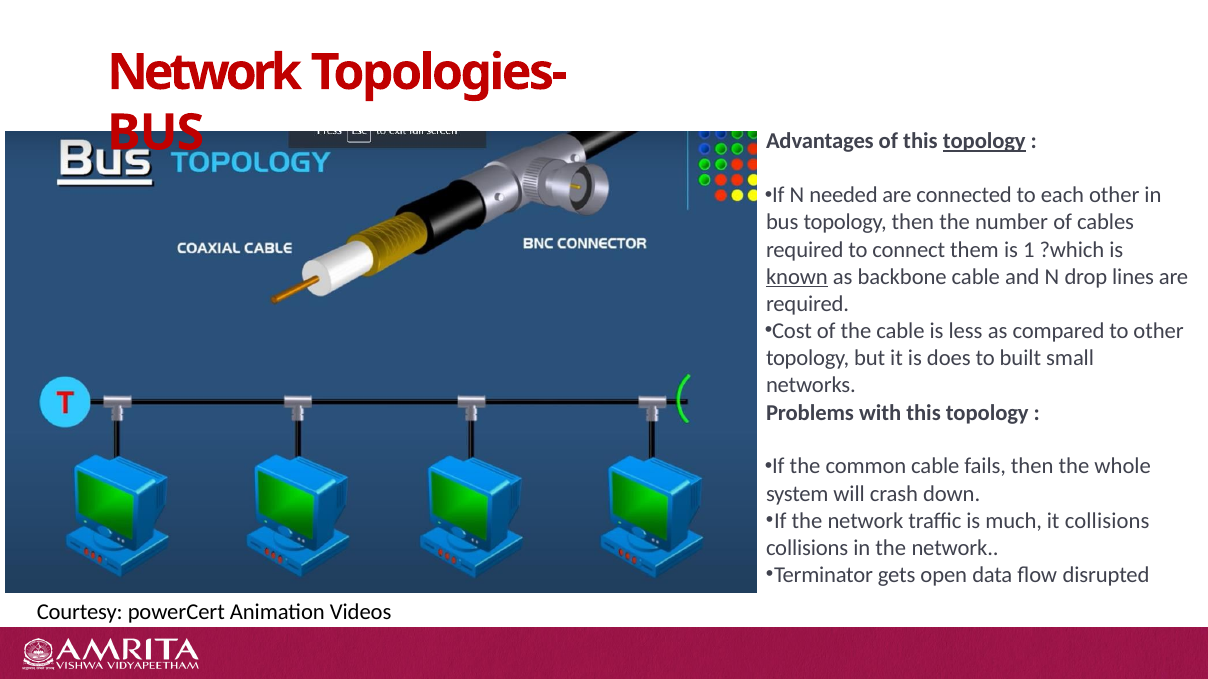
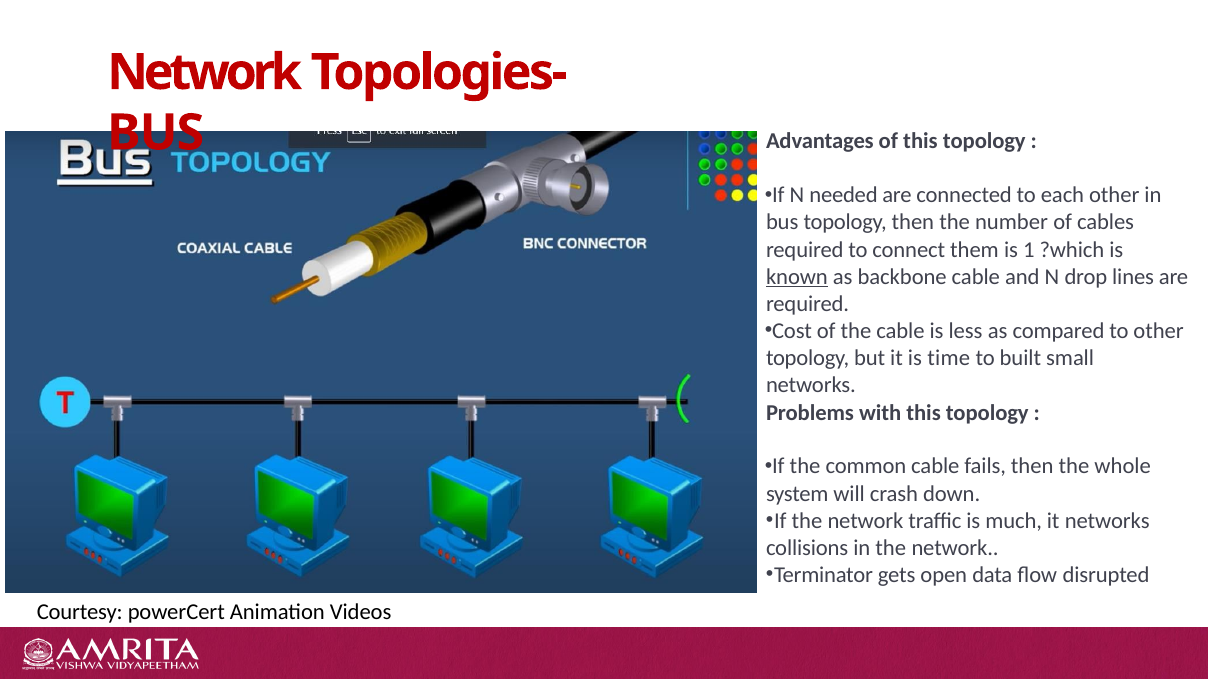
topology underline: present -> none (984, 141)
does: does -> time (949, 359)
it collisions: collisions -> networks (1107, 521)
